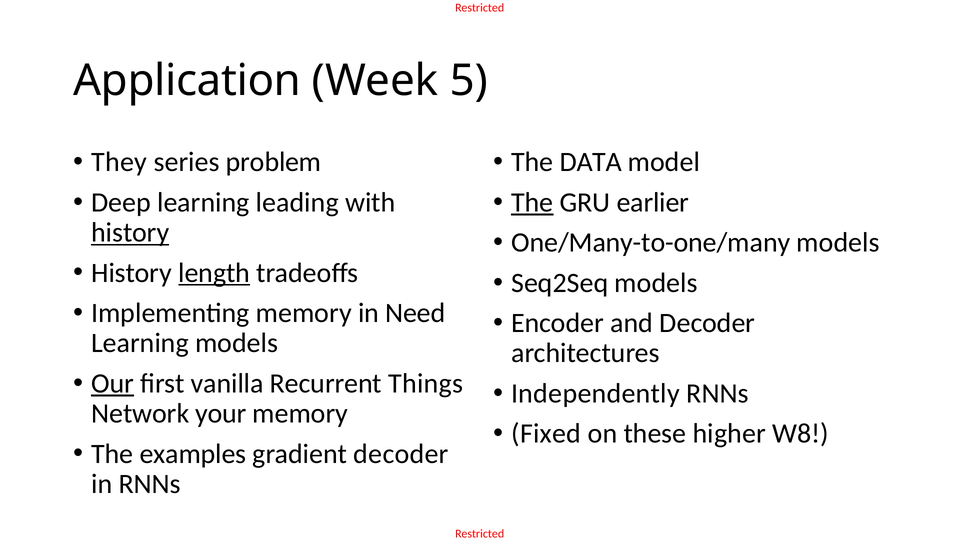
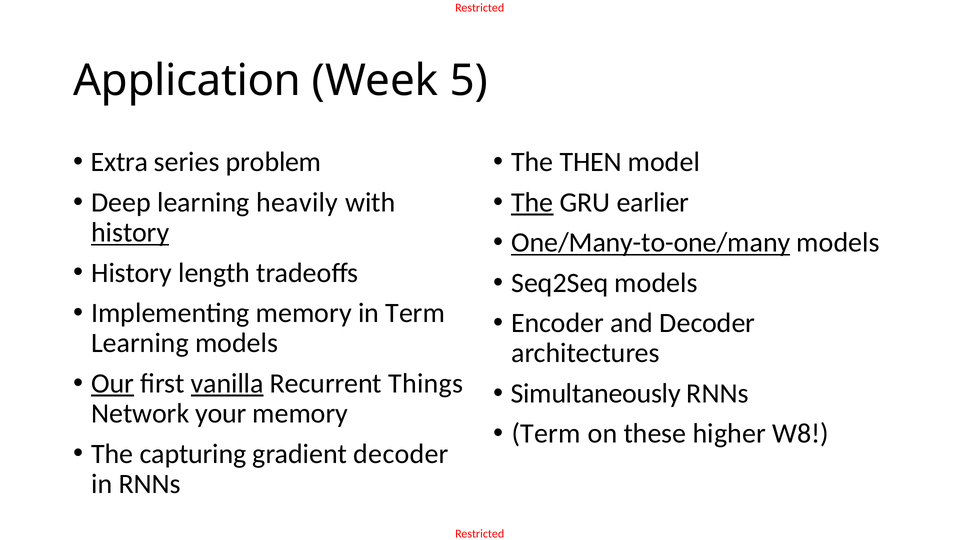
They: They -> Extra (119, 162)
DATA: DATA -> THEN (591, 162)
leading: leading -> heavily (297, 202)
One/Many-to-one/many underline: none -> present (651, 243)
length underline: present -> none (214, 273)
in Need: Need -> Term (415, 313)
vanilla underline: none -> present (227, 383)
Independently: Independently -> Simultaneously (596, 393)
Fixed: Fixed -> Term (546, 434)
examples: examples -> capturing (193, 454)
